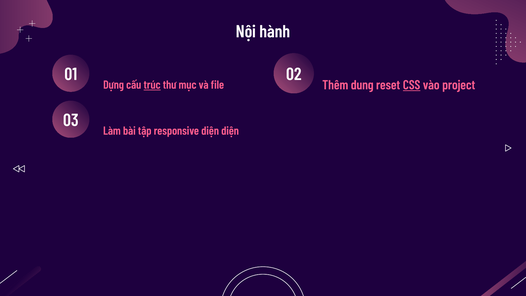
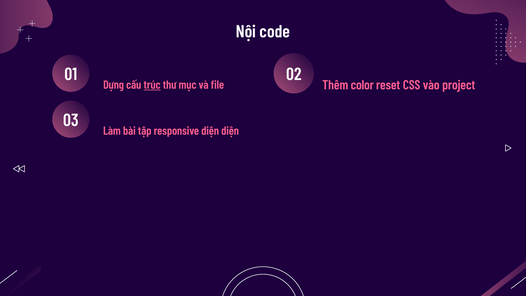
hành: hành -> code (275, 32)
dung: dung -> color (362, 85)
CSS underline: present -> none (412, 85)
